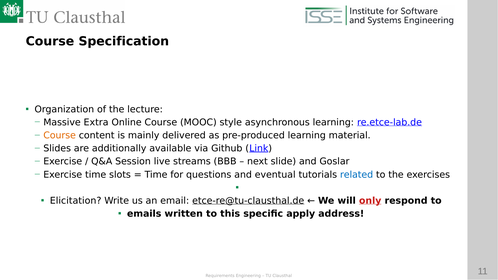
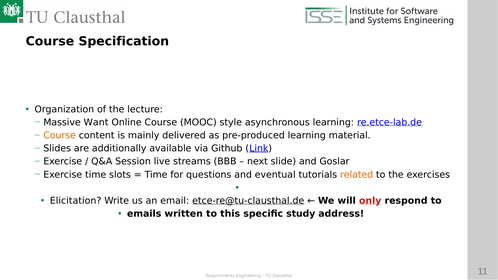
Extra: Extra -> Want (96, 122)
related colour: blue -> orange (357, 175)
apply: apply -> study (301, 214)
